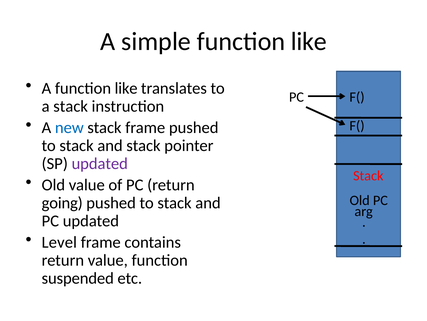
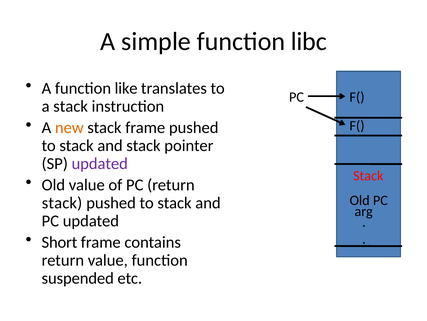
simple function like: like -> libc (309, 41)
new colour: blue -> orange (69, 127)
going: going -> stack (62, 202)
Level: Level -> Short (59, 242)
